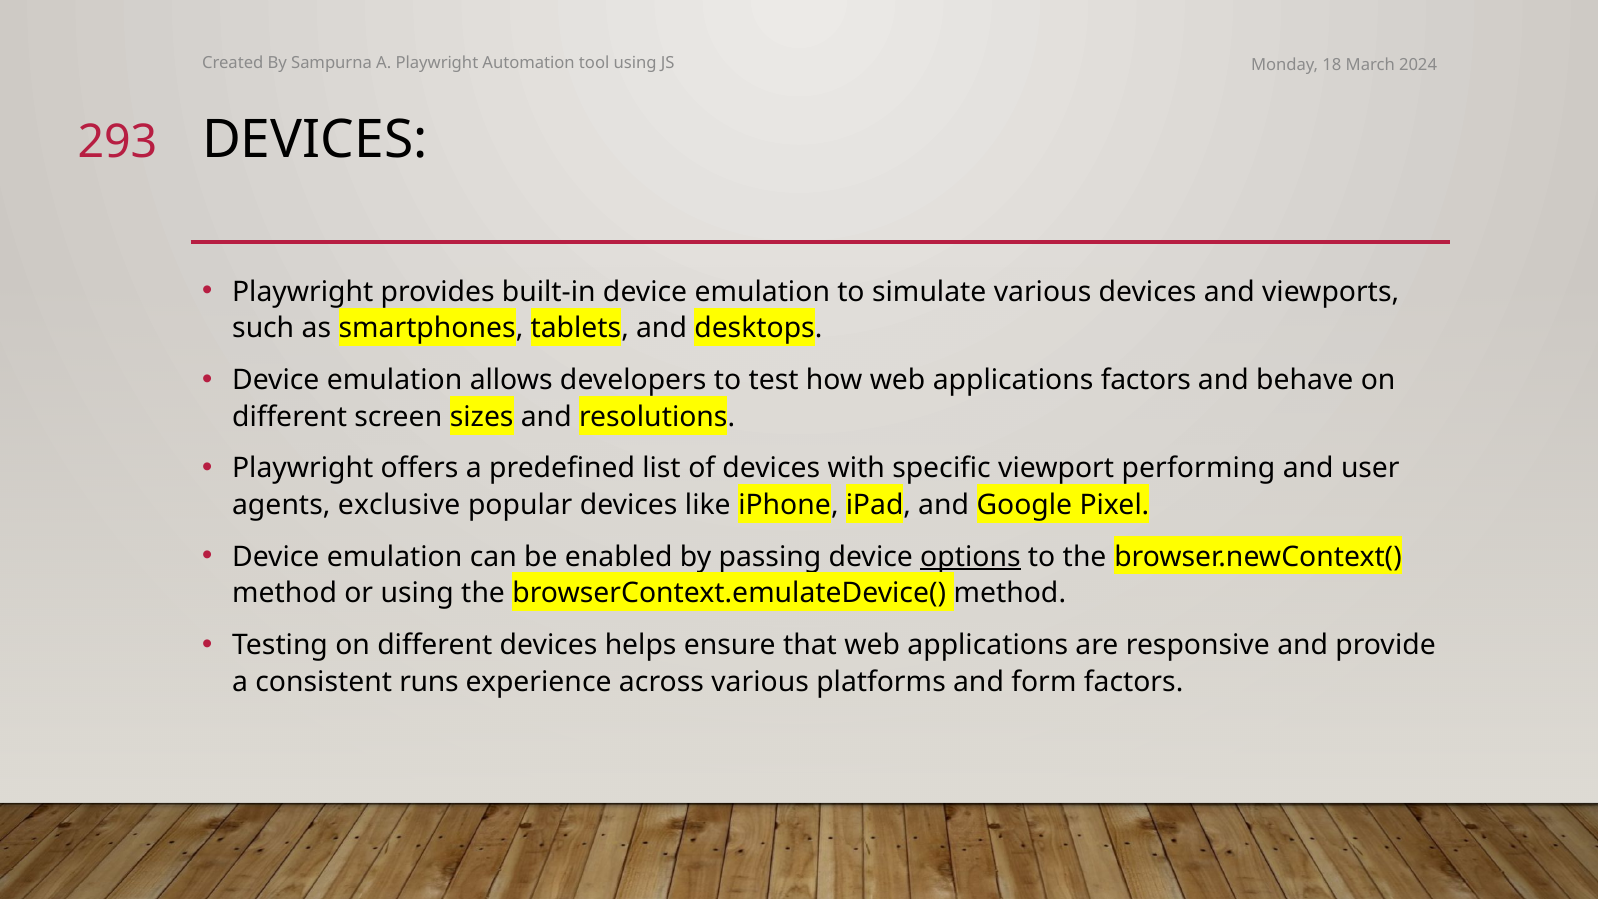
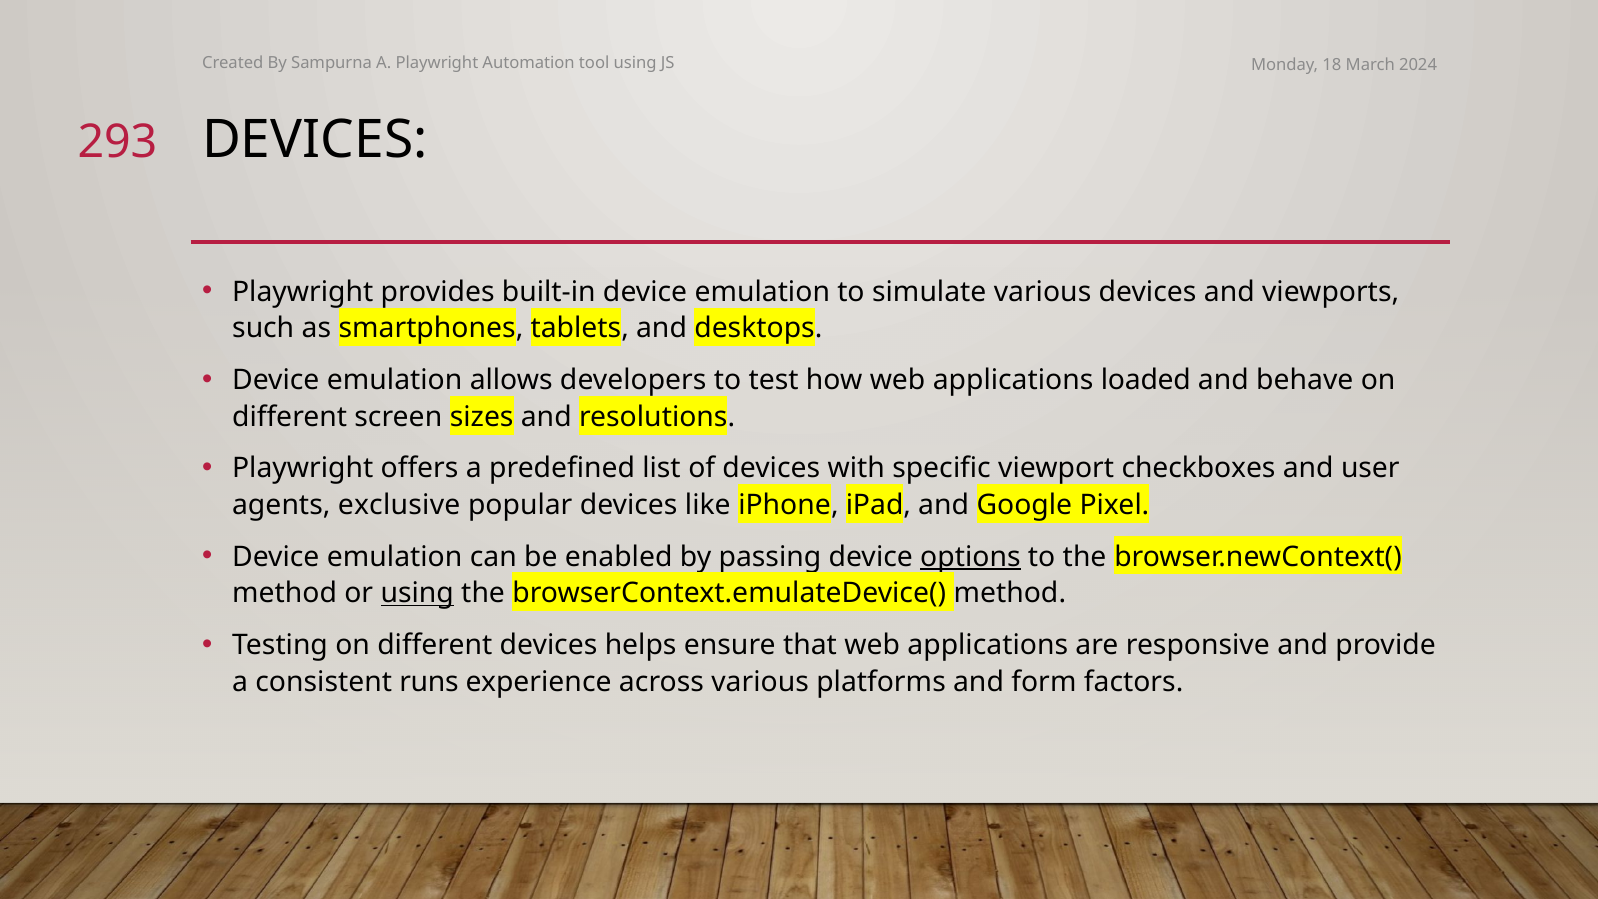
applications factors: factors -> loaded (1146, 380)
performing: performing -> checkboxes (1198, 468)
using underline: none -> present (417, 593)
